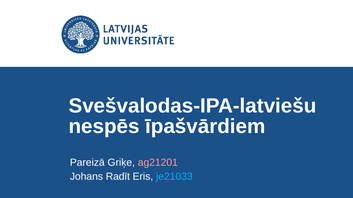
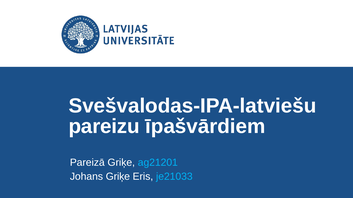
nespēs: nespēs -> pareizu (104, 127)
ag21201 colour: pink -> light blue (158, 163)
Johans Radīt: Radīt -> Griķe (118, 177)
